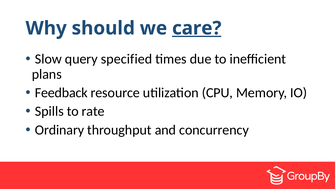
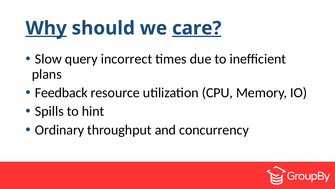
Why underline: none -> present (46, 28)
specified: specified -> incorrect (127, 59)
rate: rate -> hint (93, 111)
